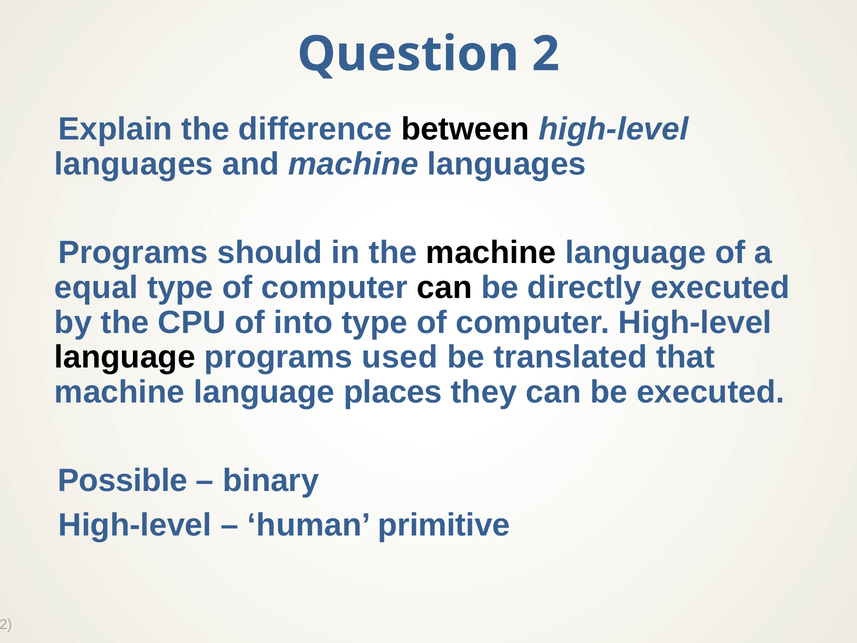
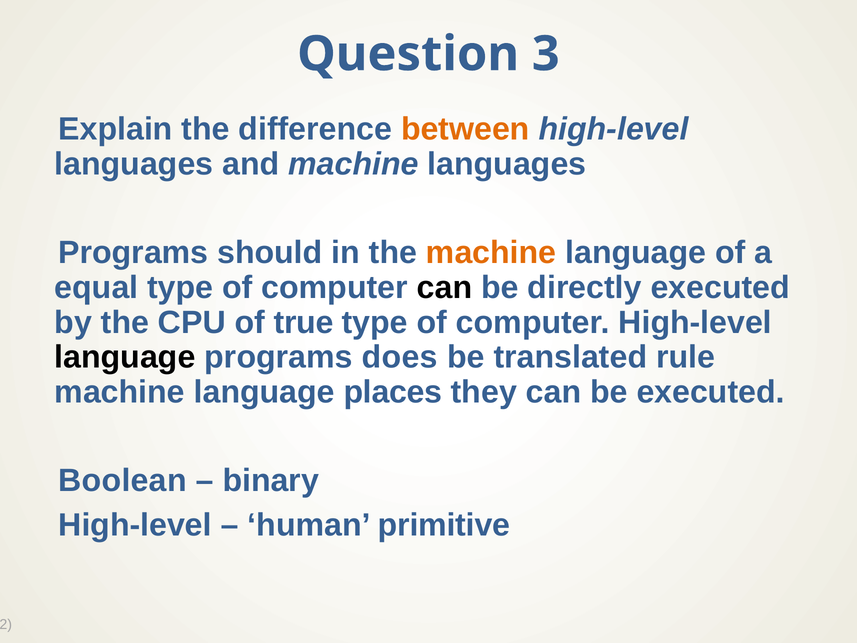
Question 2: 2 -> 3 (546, 54)
between colour: black -> orange (465, 129)
machine colour: black -> orange (491, 253)
into: into -> true (304, 322)
used: used -> does (400, 357)
that: that -> rule (686, 357)
Possible: Possible -> Boolean (123, 481)
